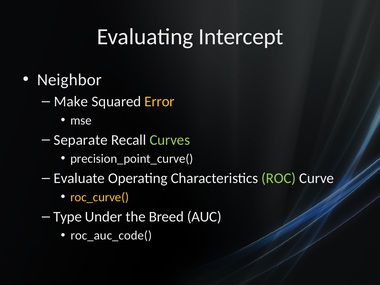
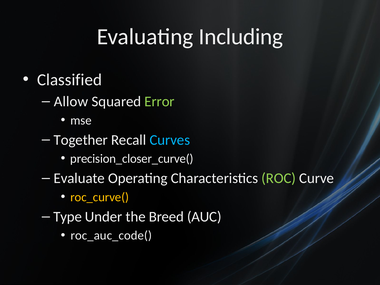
Intercept: Intercept -> Including (241, 37)
Neighbor: Neighbor -> Classified (70, 80)
Make: Make -> Allow (71, 102)
Error colour: yellow -> light green (160, 102)
Separate: Separate -> Together (81, 140)
Curves colour: light green -> light blue (170, 140)
precision_point_curve(: precision_point_curve( -> precision_closer_curve( (132, 159)
